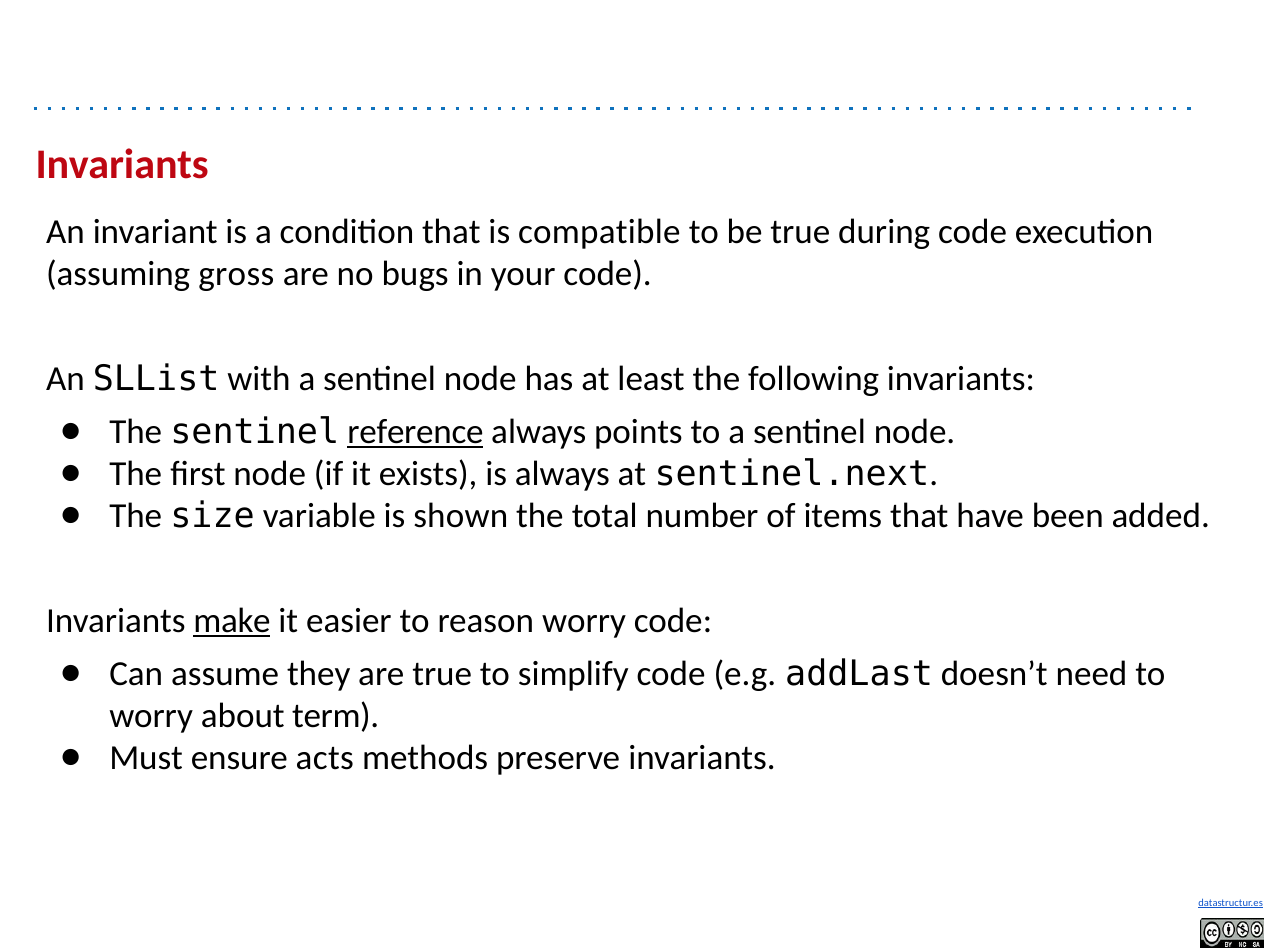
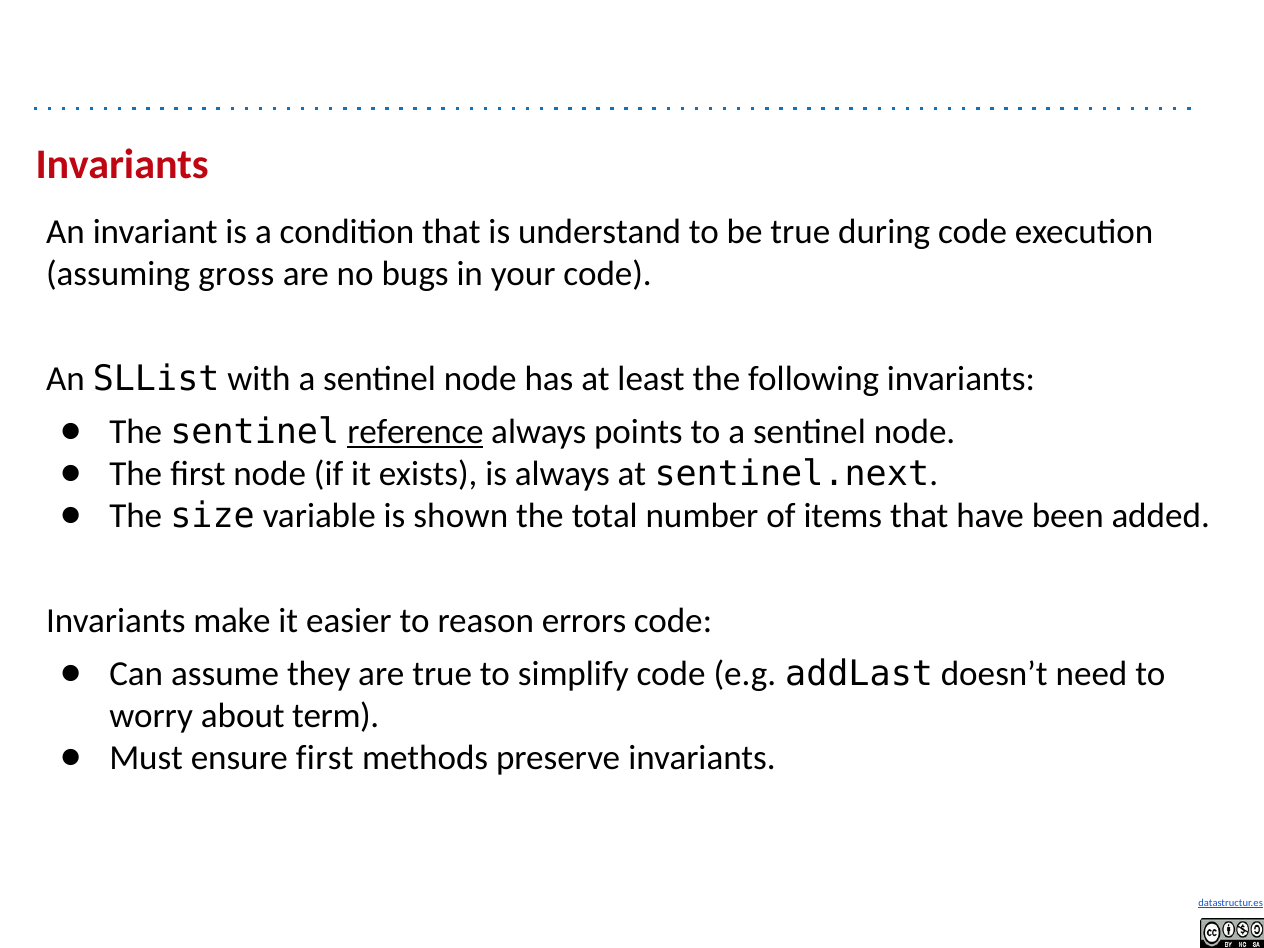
compatible: compatible -> understand (600, 232)
make underline: present -> none (232, 621)
reason worry: worry -> errors (584, 621)
ensure acts: acts -> first (325, 758)
